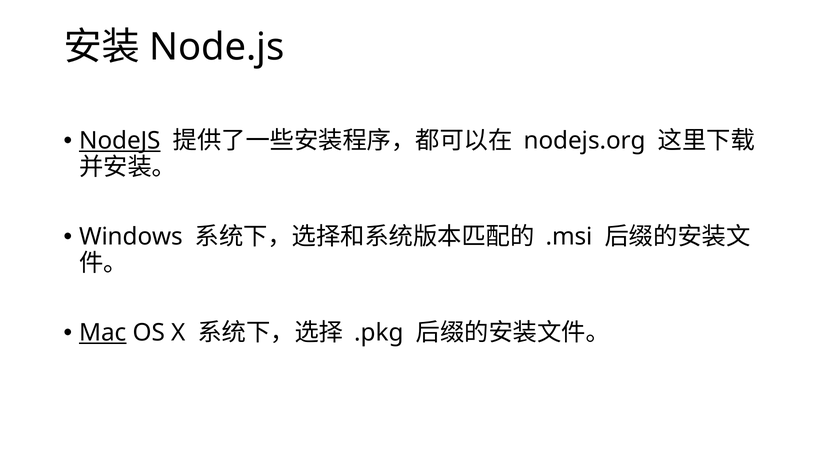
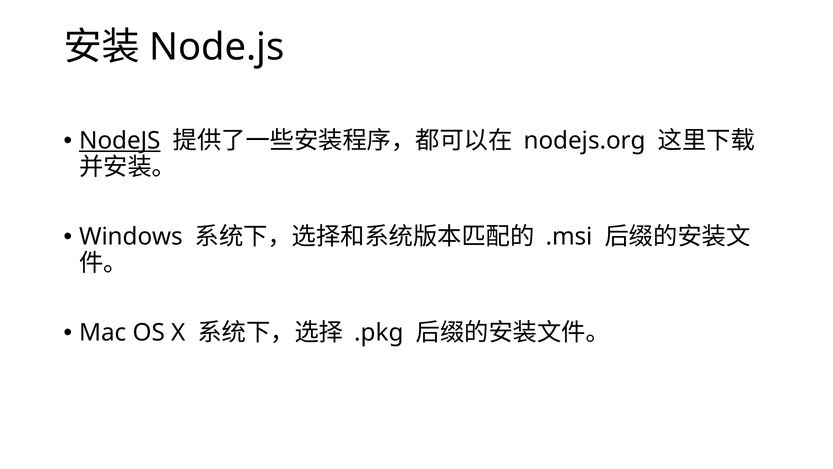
Mac underline: present -> none (103, 333)
